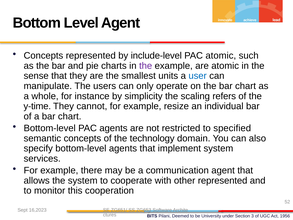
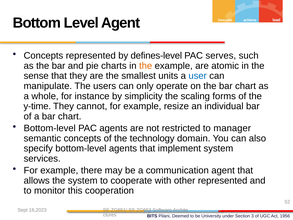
include-level: include-level -> defines-level (156, 56)
PAC atomic: atomic -> serves (221, 56)
the colour: purple -> orange (146, 66)
refers: refers -> forms (224, 96)
specified: specified -> manager (232, 128)
